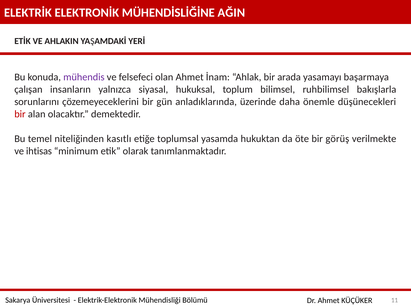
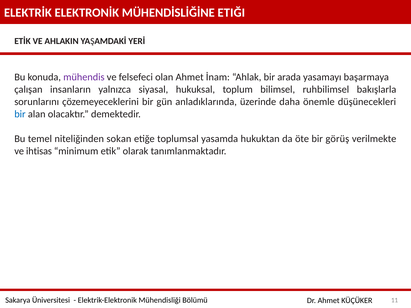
AĞIN: AĞIN -> ETIĞI (231, 13)
bir colour: red -> blue (20, 114)
kasıtlı: kasıtlı -> sokan (119, 139)
